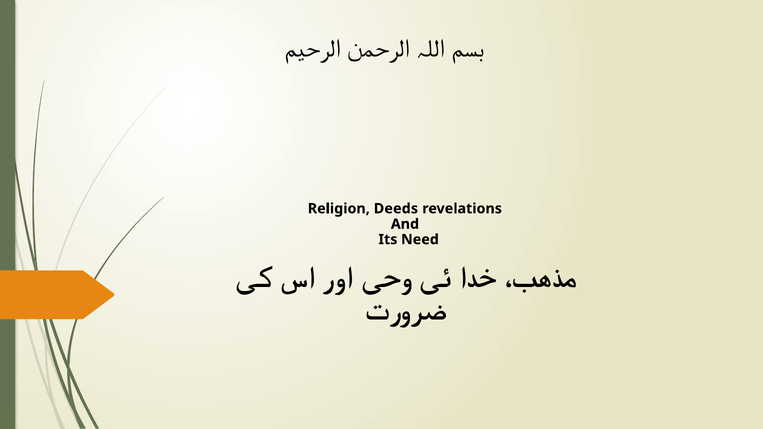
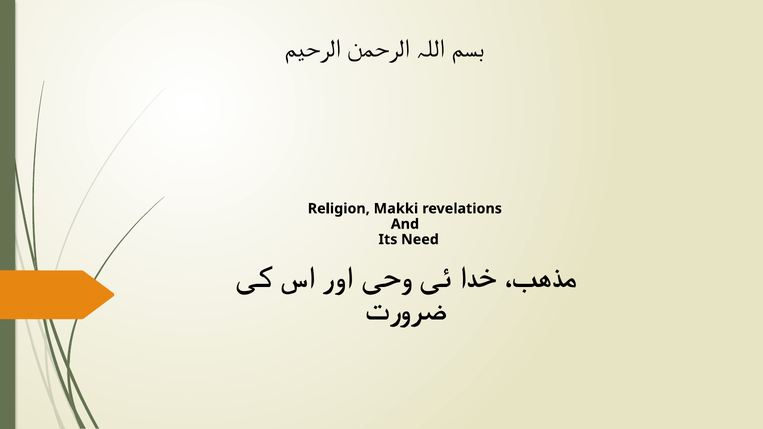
Deeds: Deeds -> Makki (396, 209)
